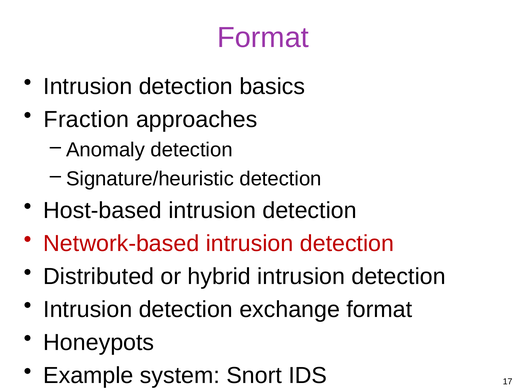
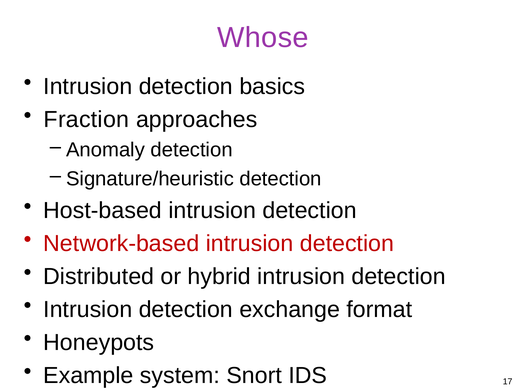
Format: Format -> Whose (263, 38)
